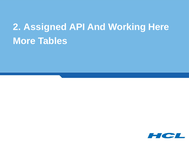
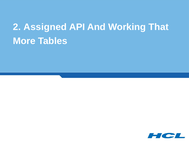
Here: Here -> That (159, 27)
